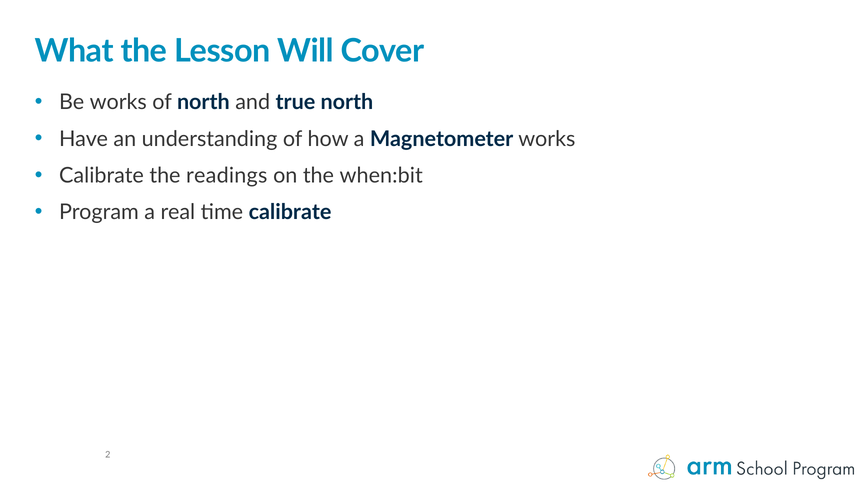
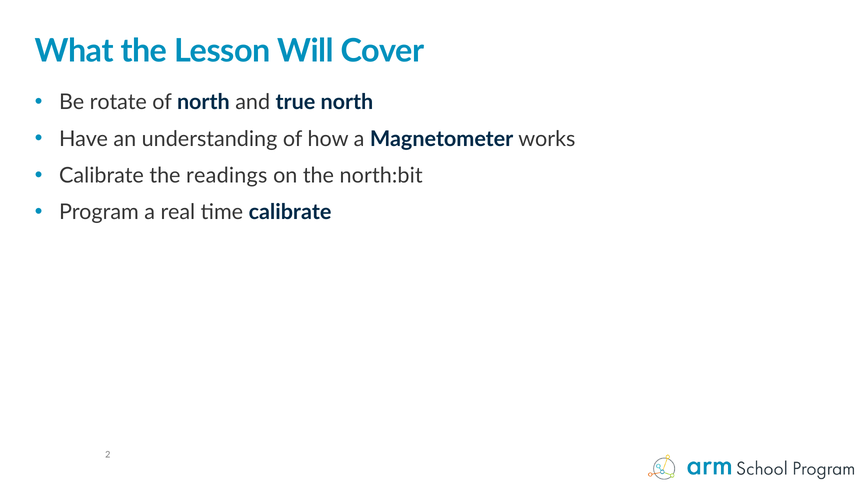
Be works: works -> rotate (118, 102)
when:bit: when:bit -> north:bit (381, 175)
